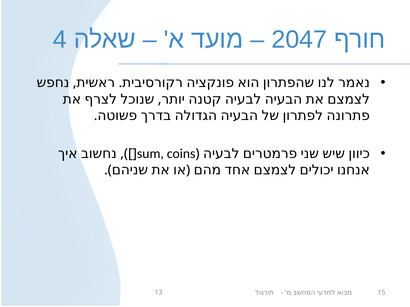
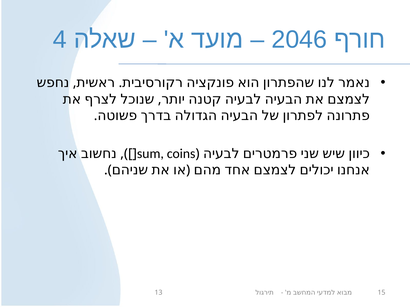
2047: 2047 -> 2046 (299, 40)
